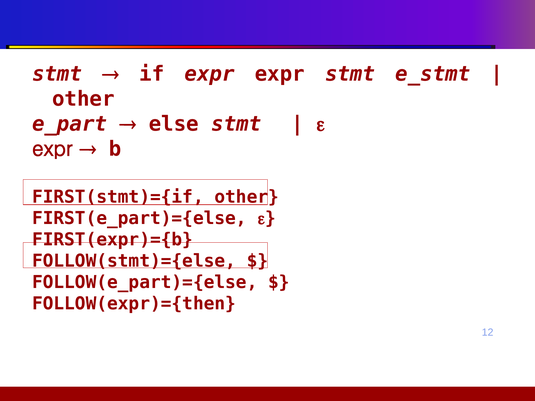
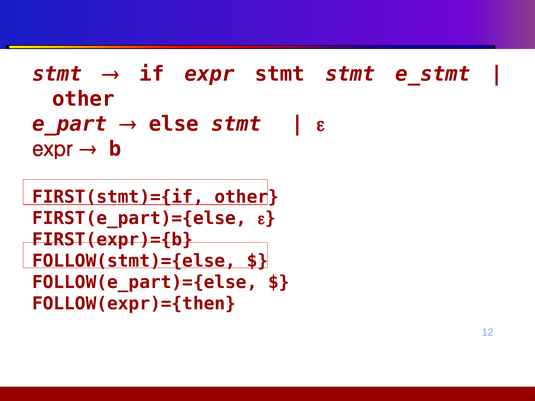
expr expr: expr -> stmt (280, 74)
